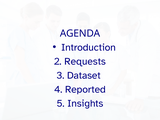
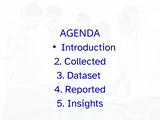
Requests: Requests -> Collected (85, 61)
